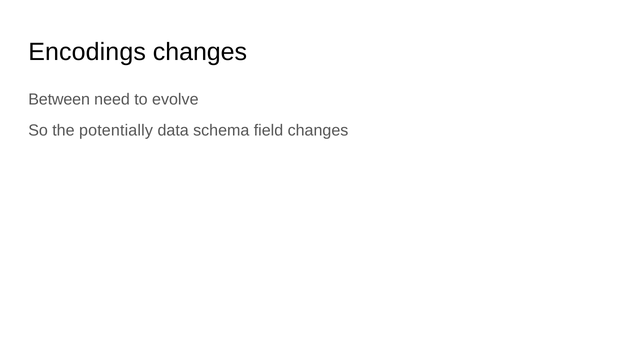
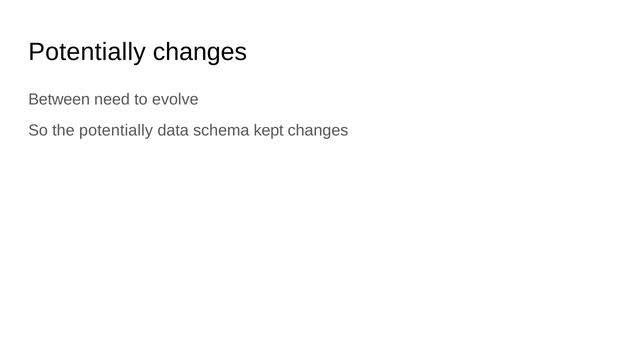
Encodings: Encodings -> Potentially (87, 52)
field: field -> kept (269, 131)
